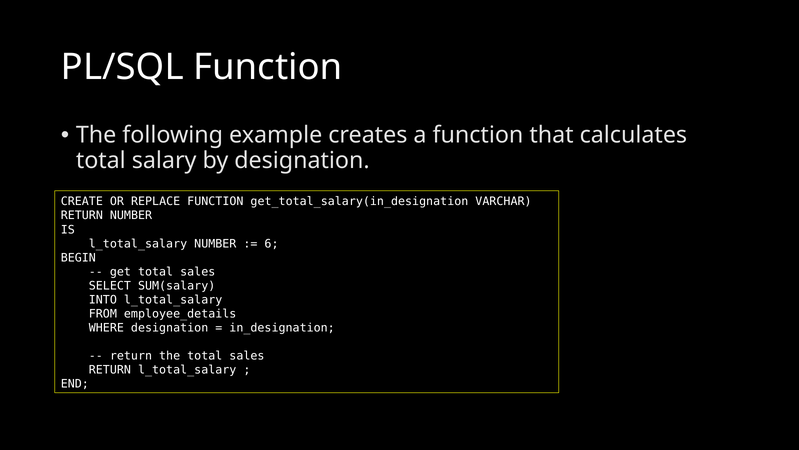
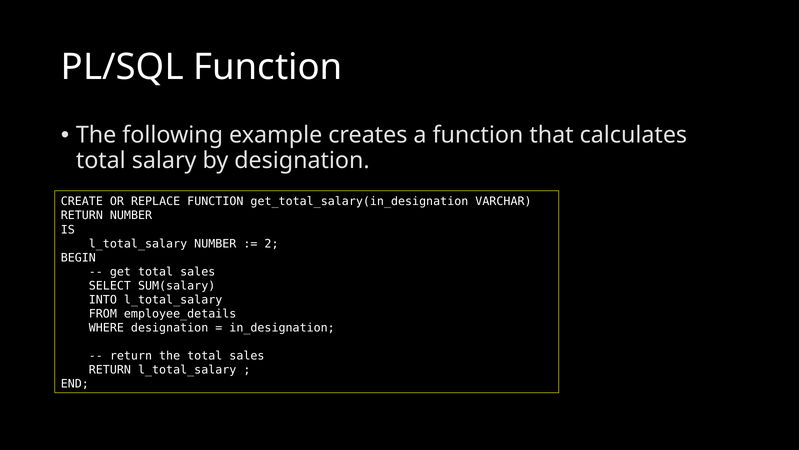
6: 6 -> 2 (271, 243)
